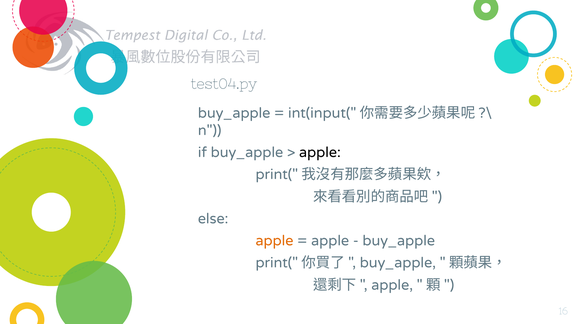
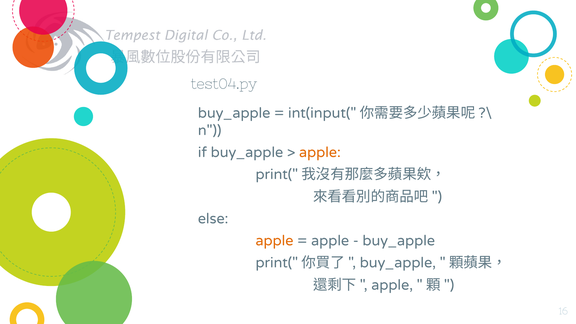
apple colour: black -> orange (320, 152)
